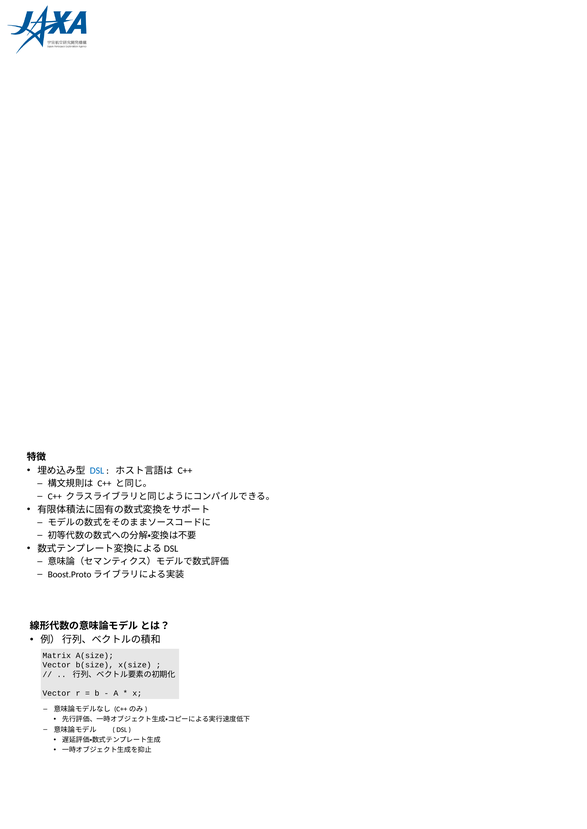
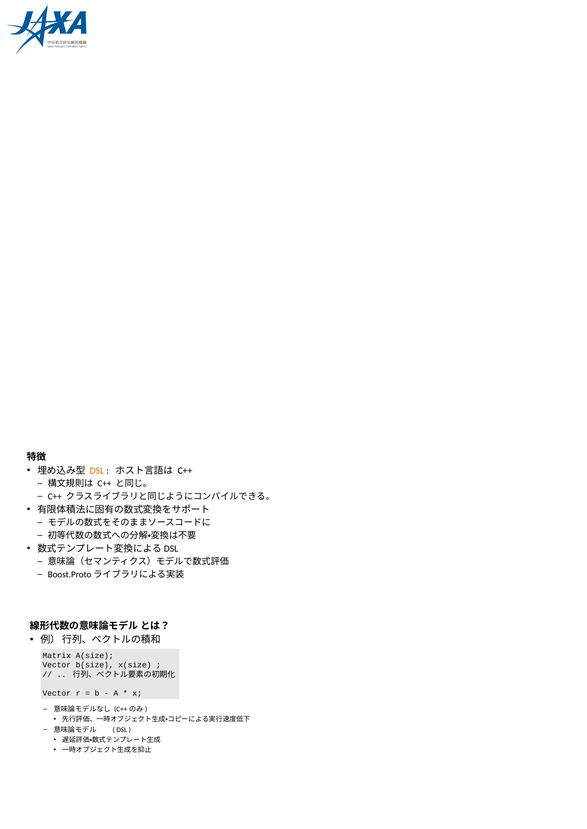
DSL colour: blue -> orange (97, 471)
